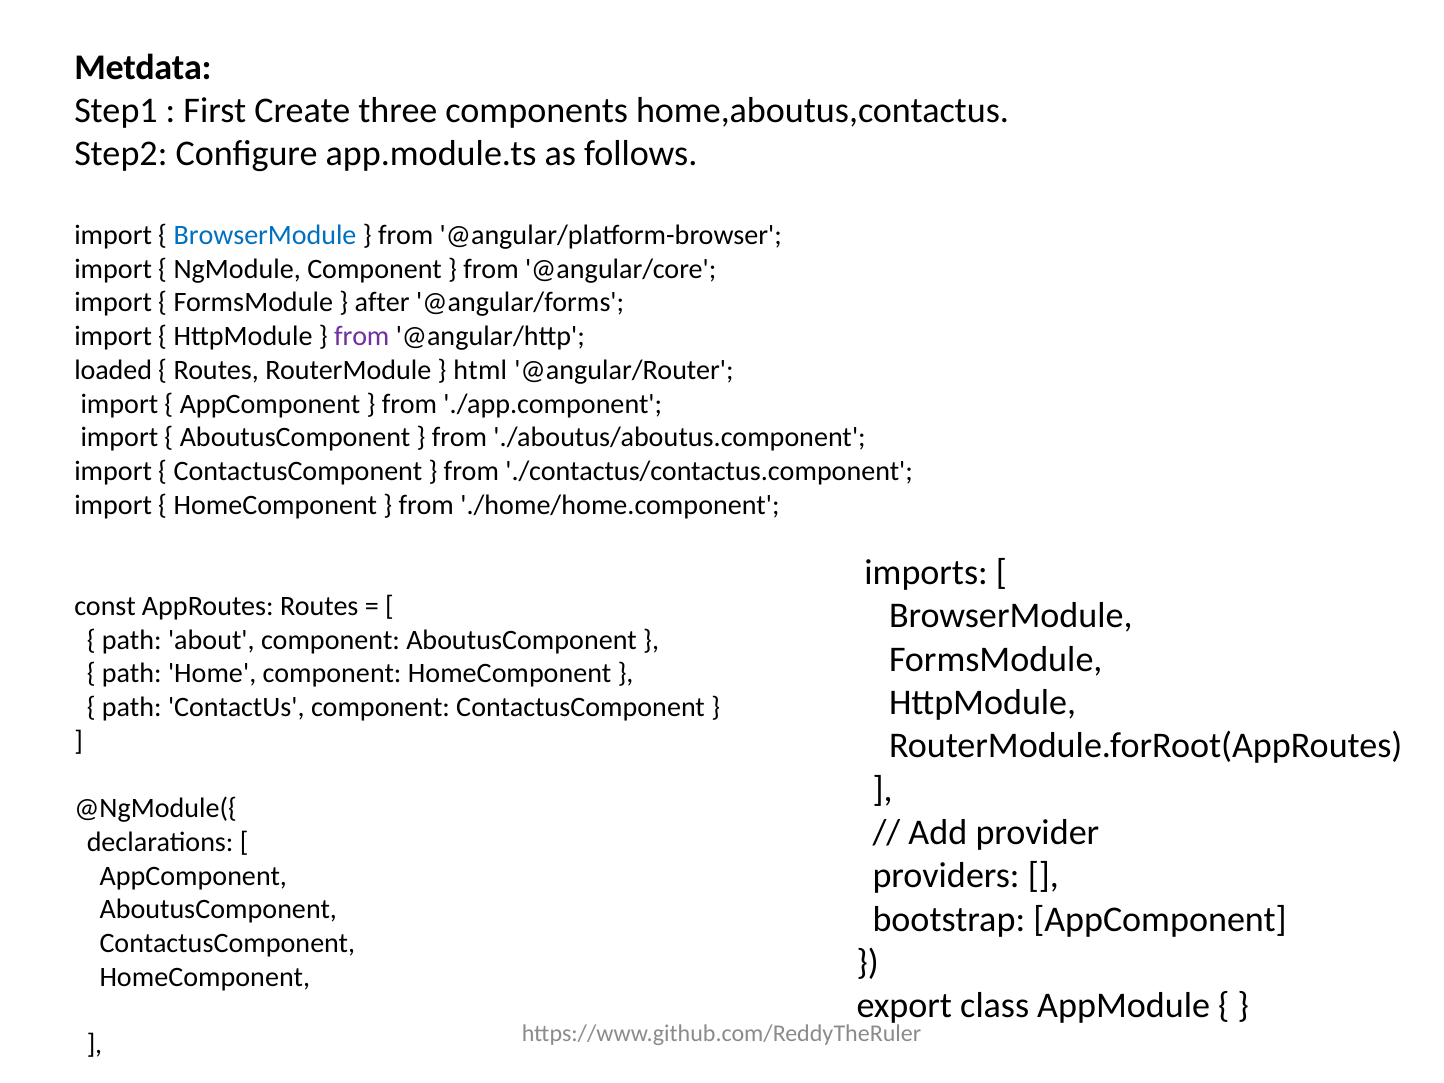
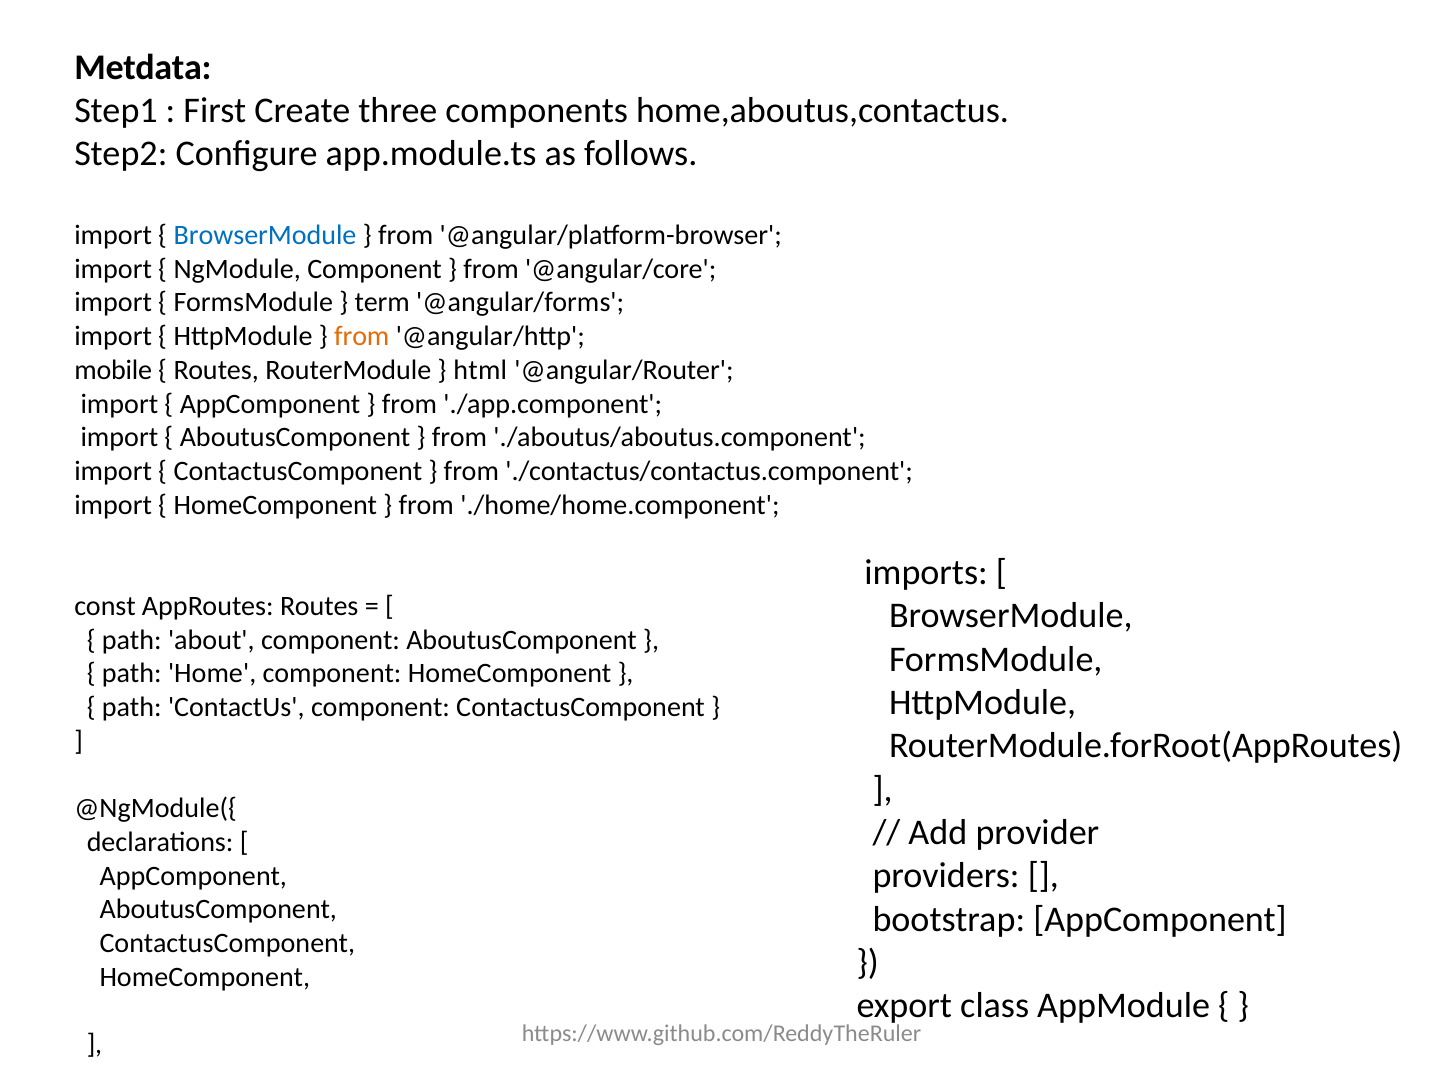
after: after -> term (382, 303)
from colour: purple -> orange (362, 336)
loaded: loaded -> mobile (113, 370)
